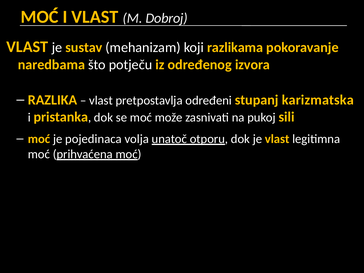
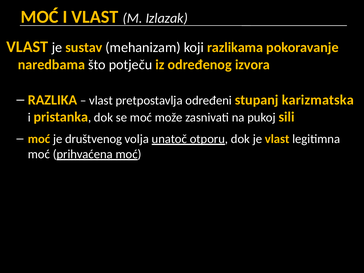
Dobroj: Dobroj -> Izlazak (167, 18)
pojedinaca: pojedinaca -> društvenog (94, 139)
